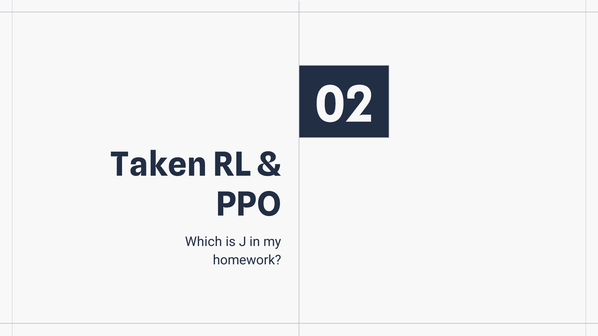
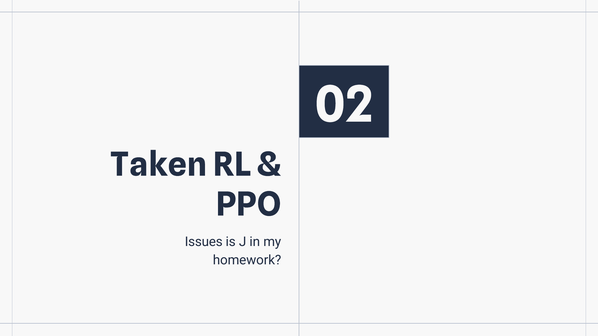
Which: Which -> Issues (204, 242)
